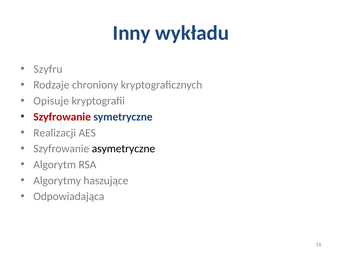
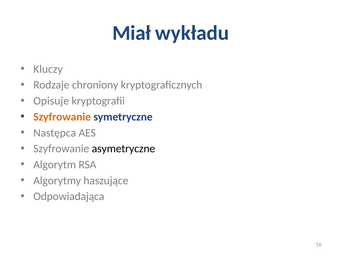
Inny: Inny -> Miał (132, 33)
Szyfru: Szyfru -> Kluczy (48, 69)
Szyfrowanie colour: red -> orange (62, 117)
Realizacji: Realizacji -> Następca (55, 133)
